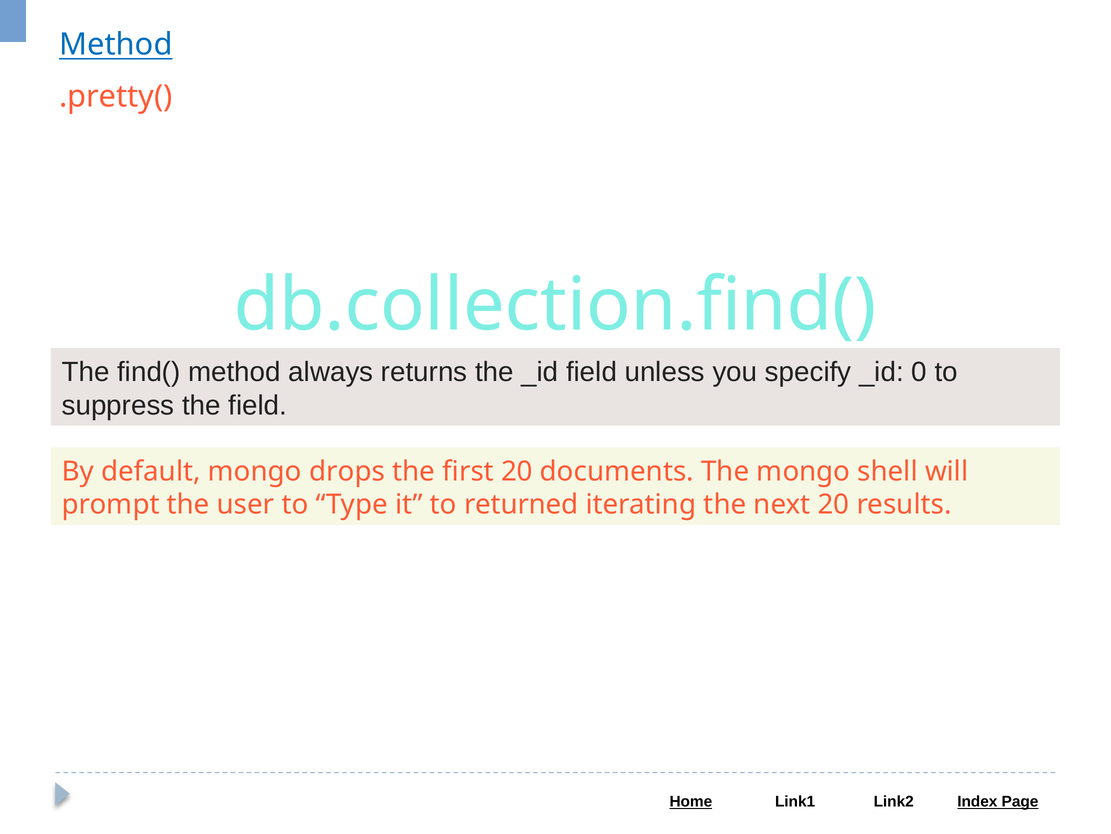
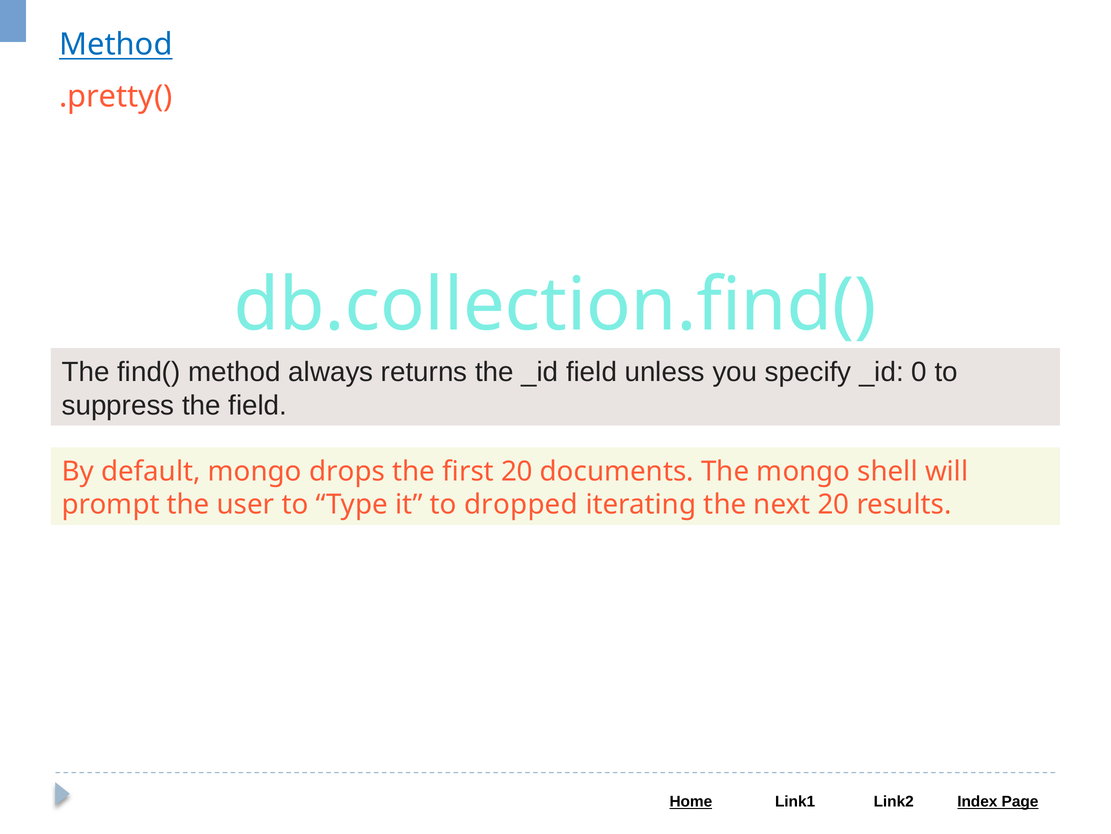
returned: returned -> dropped (521, 504)
